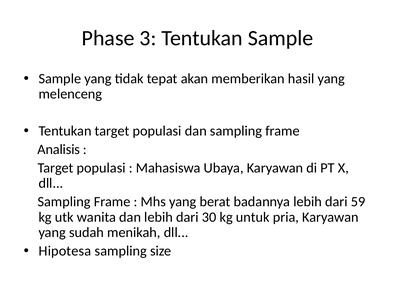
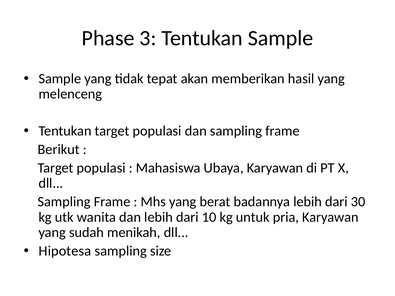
Analisis: Analisis -> Berikut (59, 150)
59: 59 -> 30 (358, 202)
30: 30 -> 10 (209, 217)
